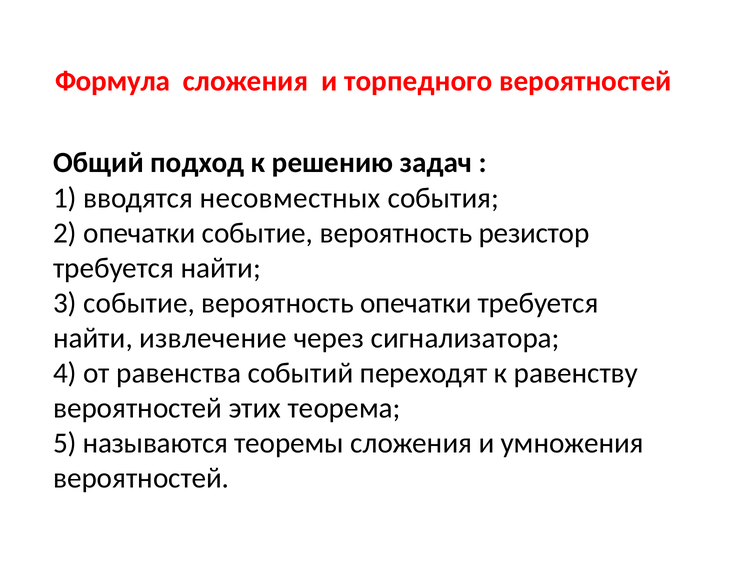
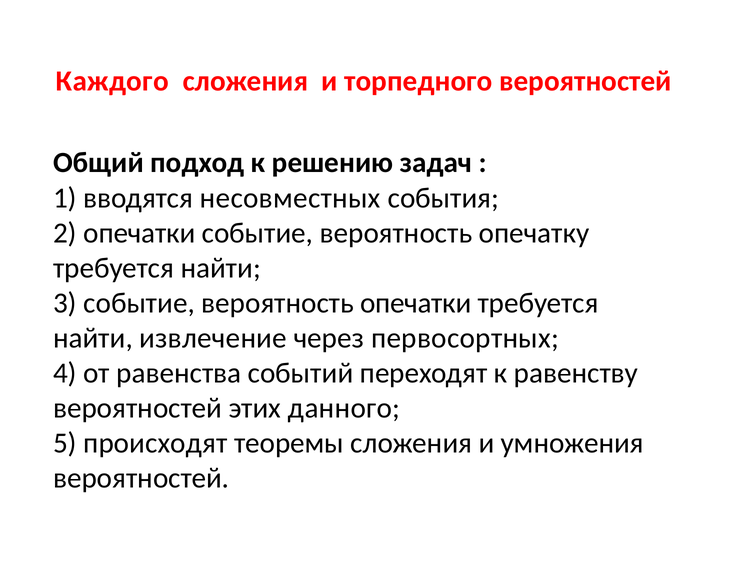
Формула: Формула -> Каждого (112, 81)
резистор: резистор -> опечатку (534, 233)
сигнализатора: сигнализатора -> первосортных (465, 338)
теорема: теорема -> данного (344, 408)
называются: называются -> происходят (155, 443)
